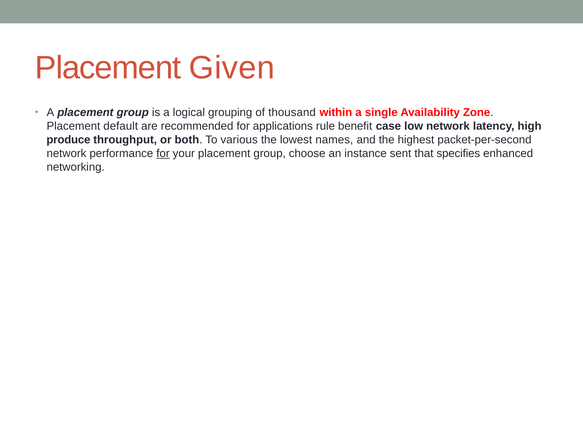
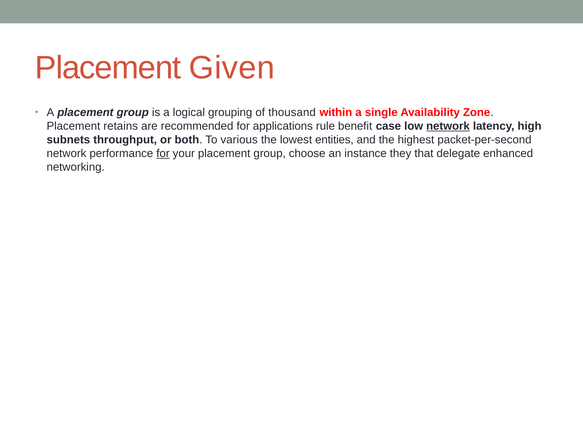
default: default -> retains (121, 126)
network underline: none -> present (448, 126)
produce: produce -> subnets (68, 140)
names: names -> entities (334, 140)
sent: sent -> they (401, 153)
specifies: specifies -> delegate (458, 153)
